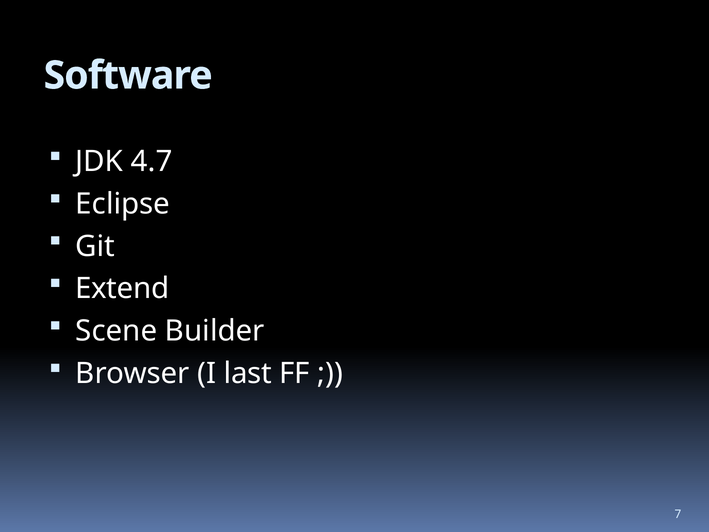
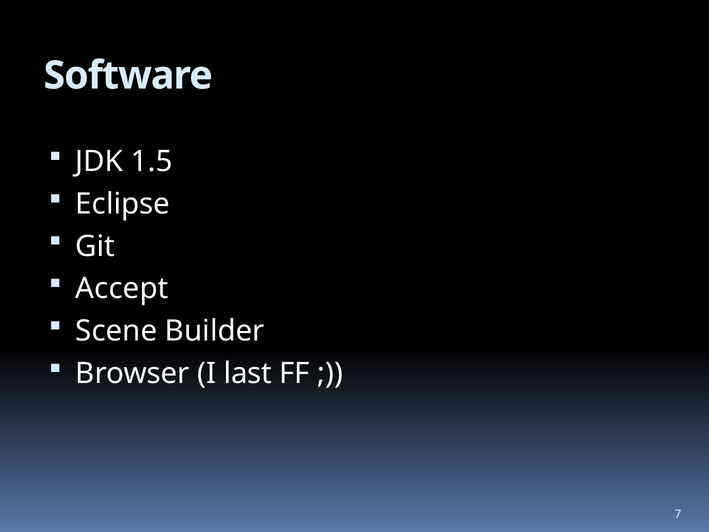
4.7: 4.7 -> 1.5 (152, 162)
Extend: Extend -> Accept (122, 289)
